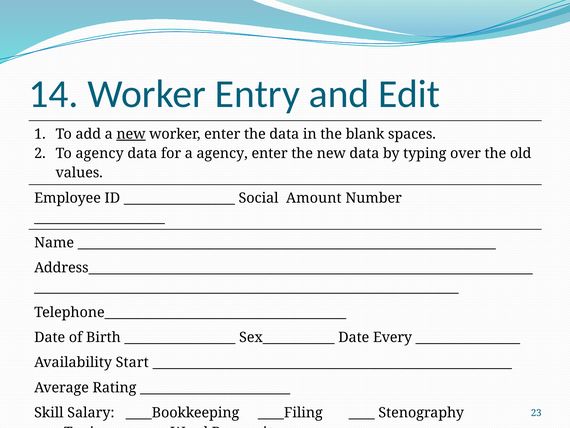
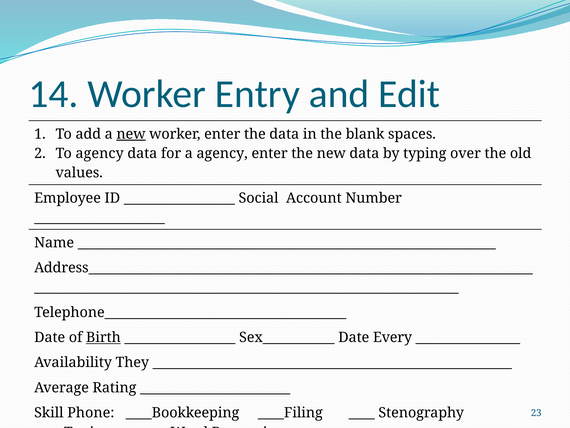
Amount: Amount -> Account (314, 198)
Birth underline: none -> present (103, 337)
Start: Start -> They (132, 362)
Salary: Salary -> Phone (91, 412)
